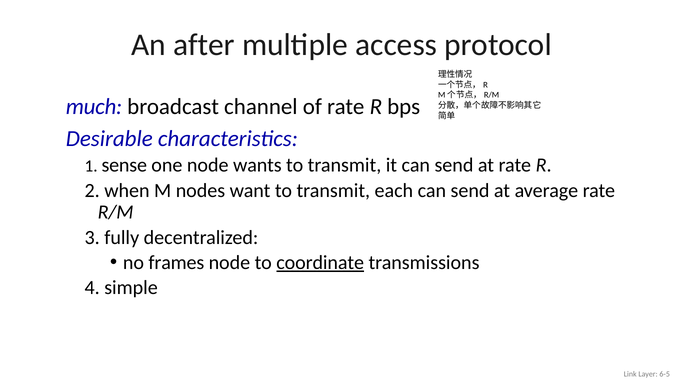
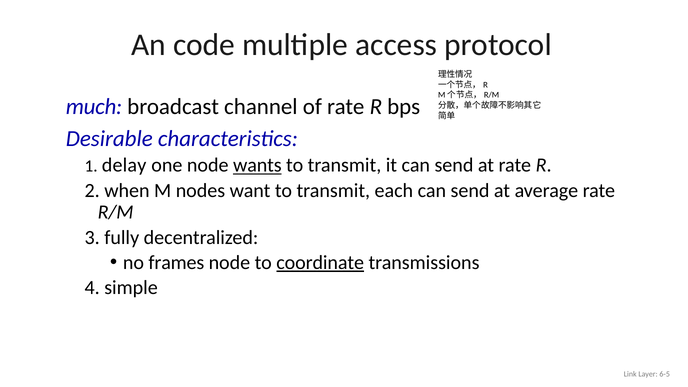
after: after -> code (204, 45)
sense: sense -> delay (124, 165)
wants underline: none -> present (257, 165)
